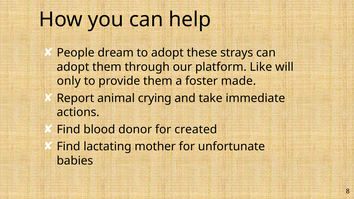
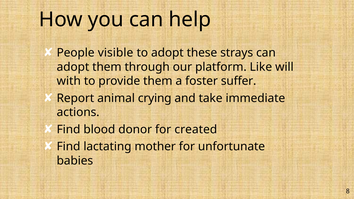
dream: dream -> visible (116, 53)
only: only -> with (69, 81)
made: made -> suffer (239, 81)
